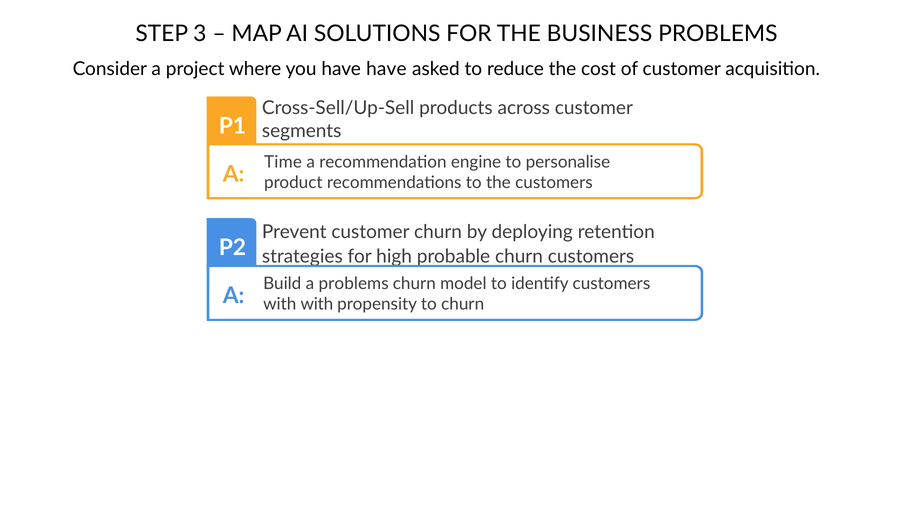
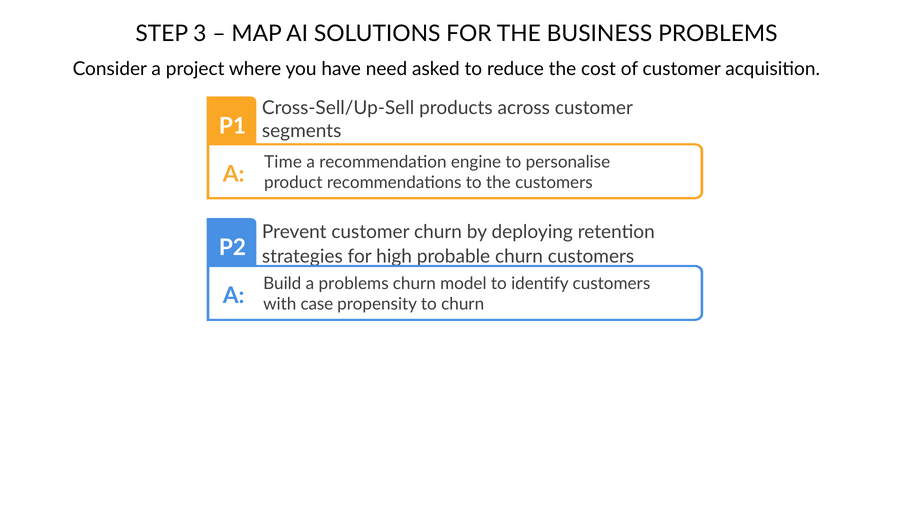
have have: have -> need (387, 69)
with with: with -> case (317, 304)
